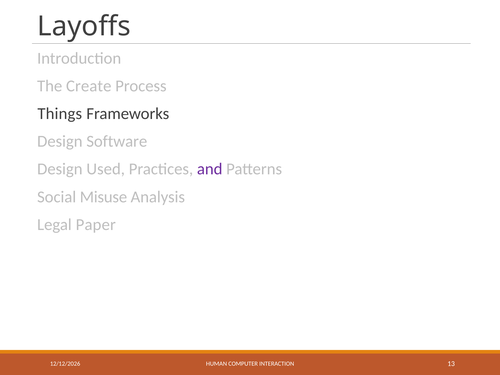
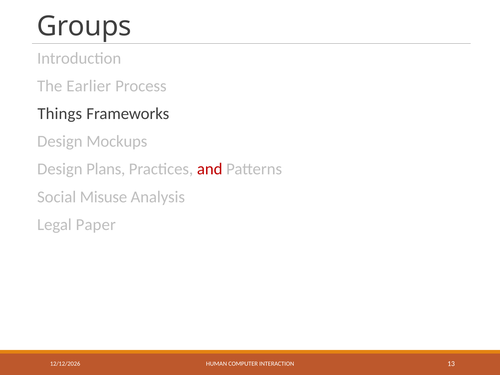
Layoffs: Layoffs -> Groups (84, 26)
Create: Create -> Earlier (89, 86)
Software: Software -> Mockups (117, 141)
Used: Used -> Plans (106, 169)
and colour: purple -> red (210, 169)
